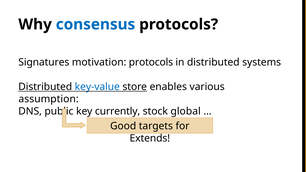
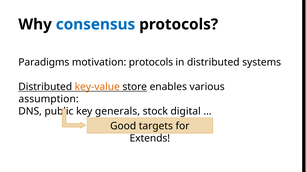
Signatures: Signatures -> Paradigms (44, 62)
key-value colour: blue -> orange (97, 87)
currently: currently -> generals (118, 111)
global: global -> digital (186, 111)
